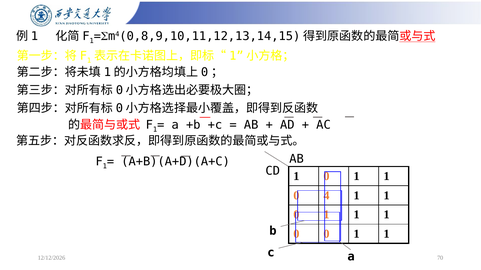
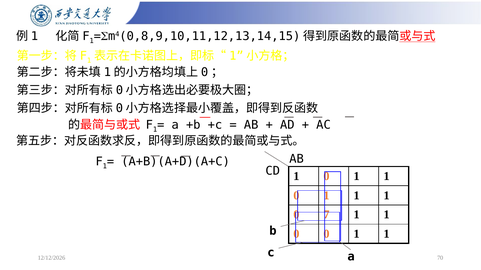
4: 4 -> 1 (326, 196)
1: 1 -> 7 (326, 215)
